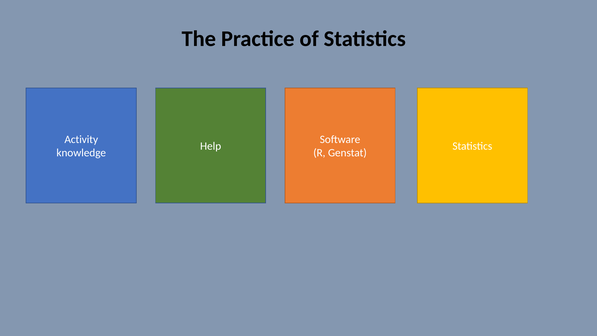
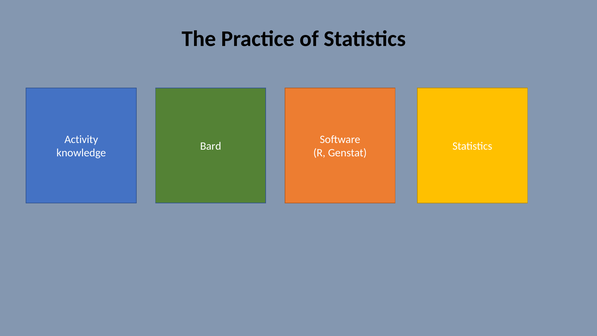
Help: Help -> Bard (211, 146)
